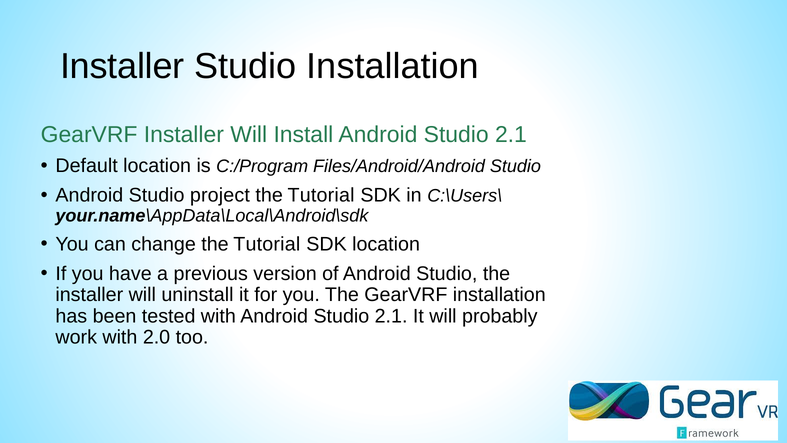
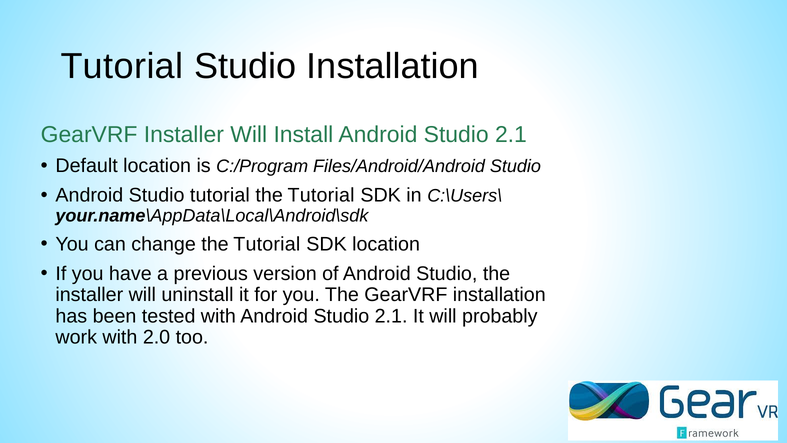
Installer: Installer -> Tutorial (122, 66)
Studio project: project -> tutorial (220, 195)
